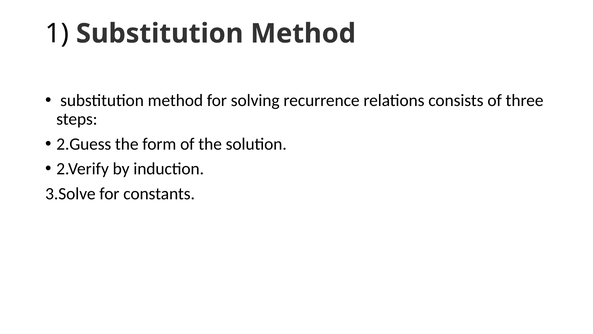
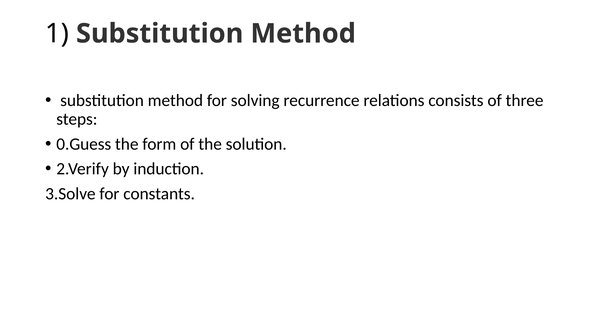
2.Guess: 2.Guess -> 0.Guess (84, 144)
